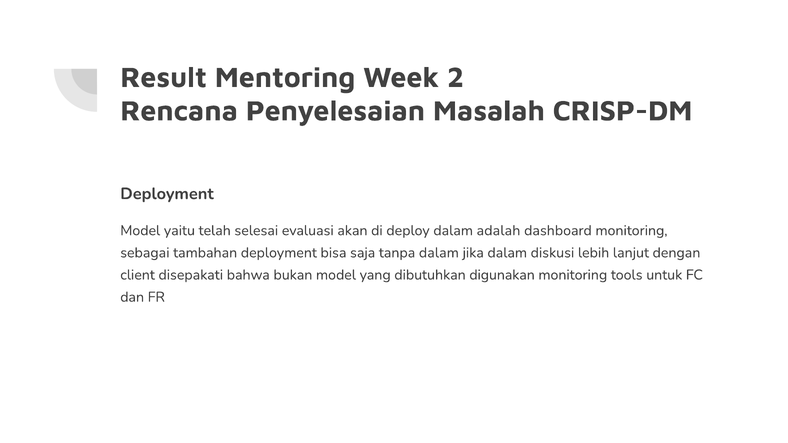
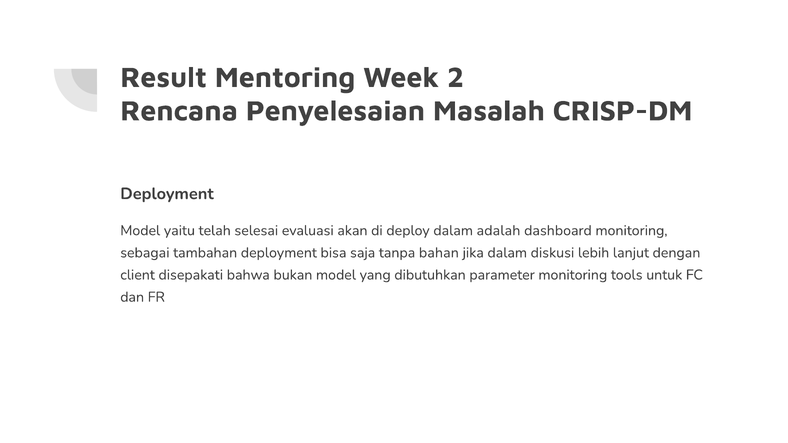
tanpa dalam: dalam -> bahan (439, 253)
digunakan: digunakan -> parameter (502, 275)
